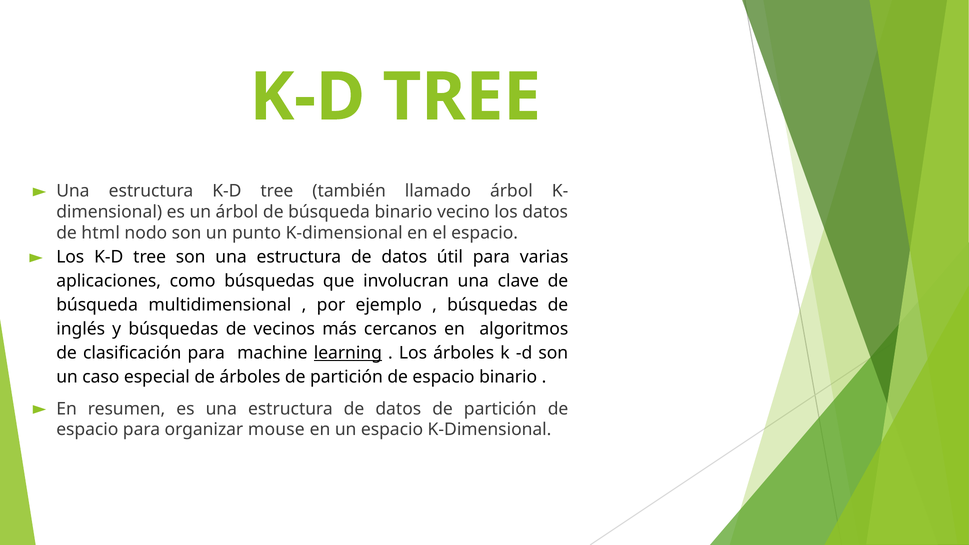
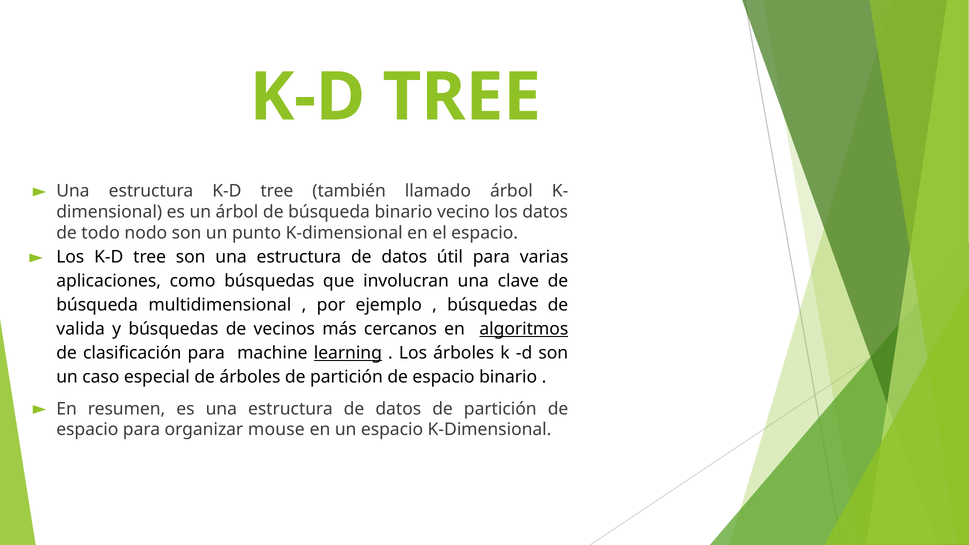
html: html -> todo (101, 233)
inglés: inglés -> valida (81, 329)
algoritmos underline: none -> present (524, 329)
